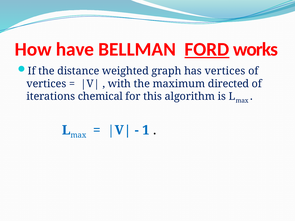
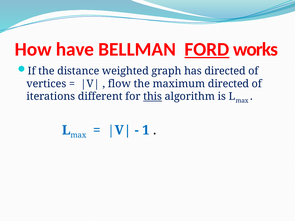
has vertices: vertices -> directed (225, 71)
with: with -> flow (119, 84)
chemical: chemical -> different (100, 97)
this underline: none -> present (153, 97)
